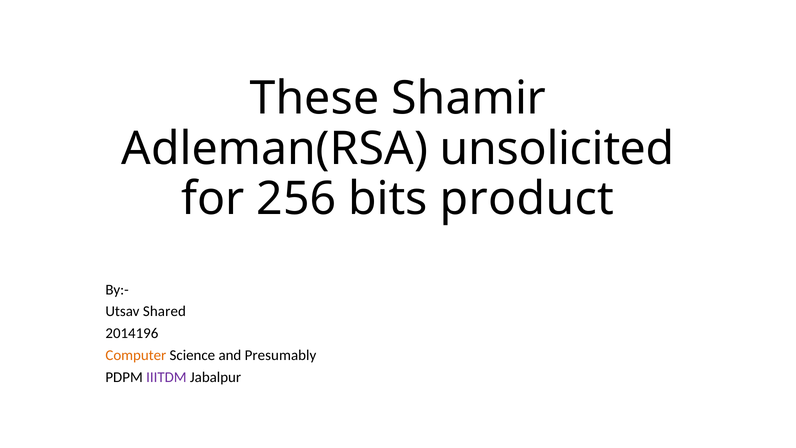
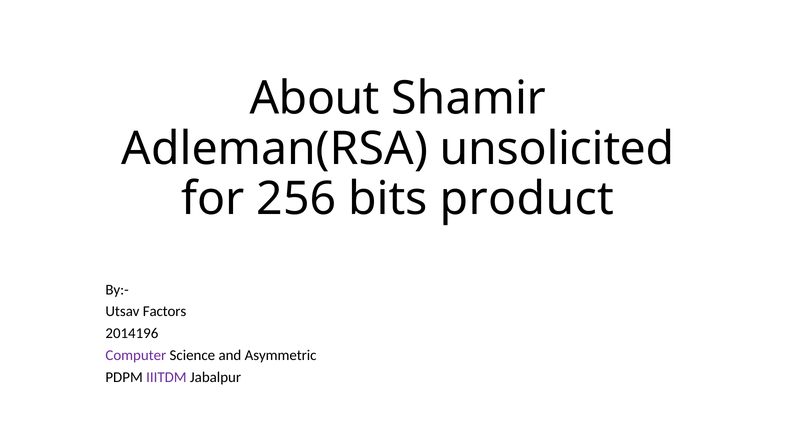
These: These -> About (315, 99)
Shared: Shared -> Factors (165, 311)
Computer colour: orange -> purple (136, 355)
Presumably: Presumably -> Asymmetric (281, 355)
